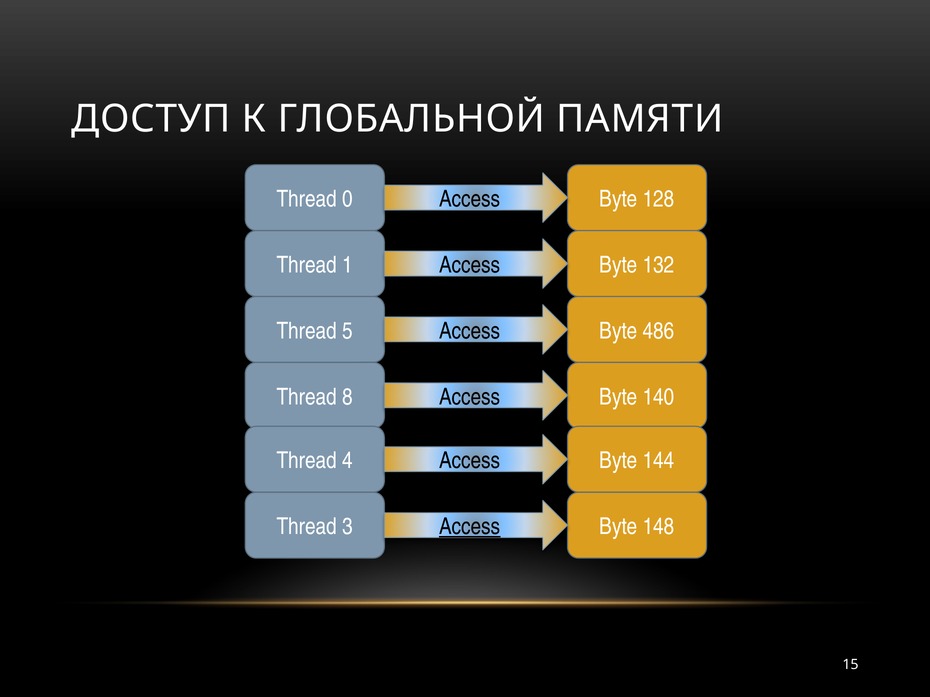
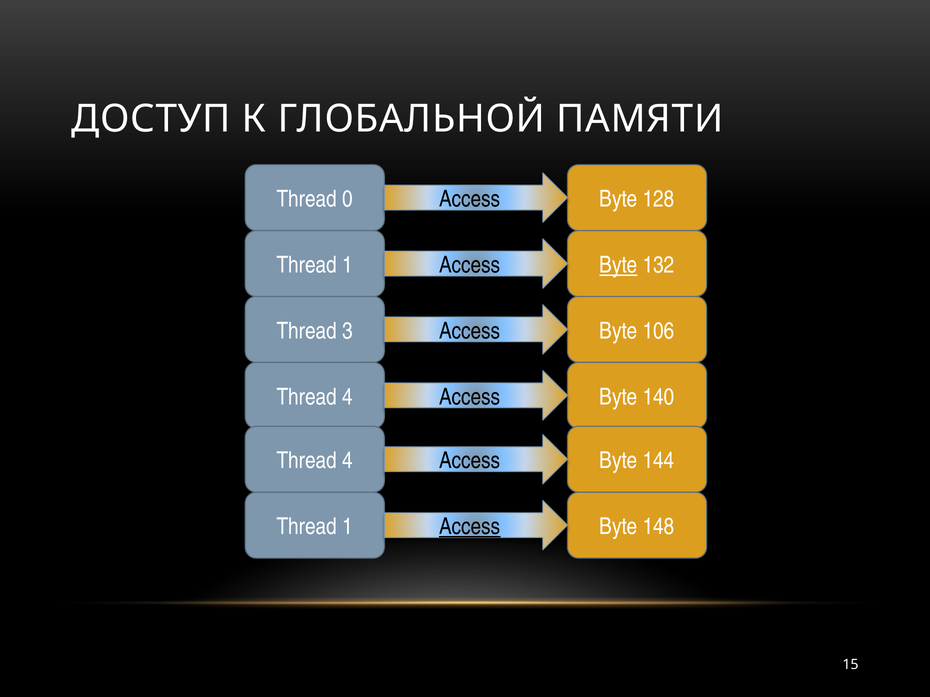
Byte underline: none -> present (618, 265)
5: 5 -> 3 (347, 331)
486: 486 -> 106 (658, 331)
8: 8 -> 4 (347, 397)
3: 3 -> 1 (347, 527)
